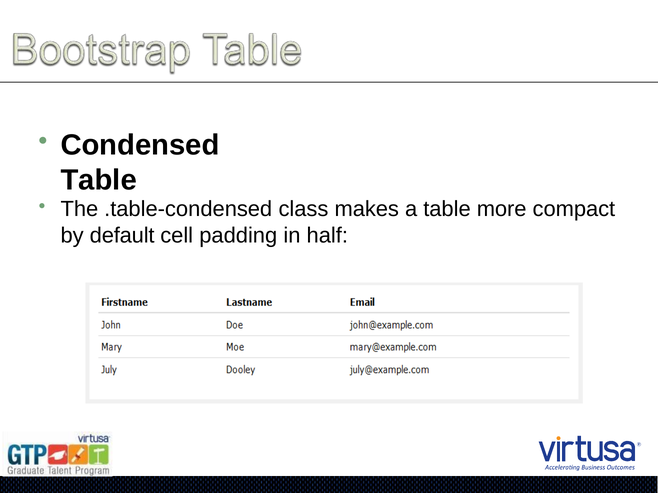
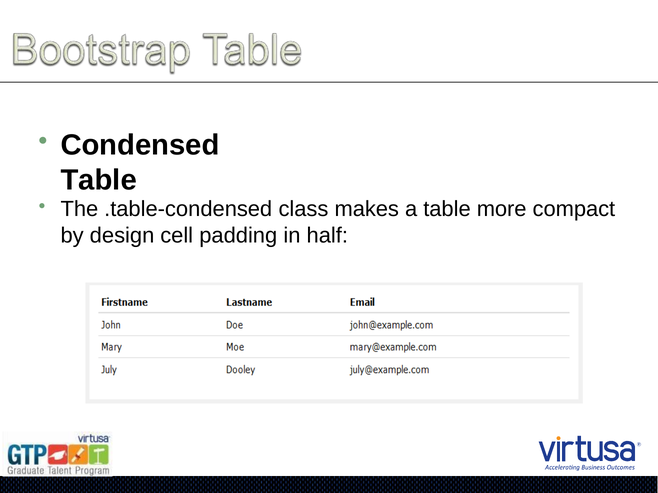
default: default -> design (122, 236)
